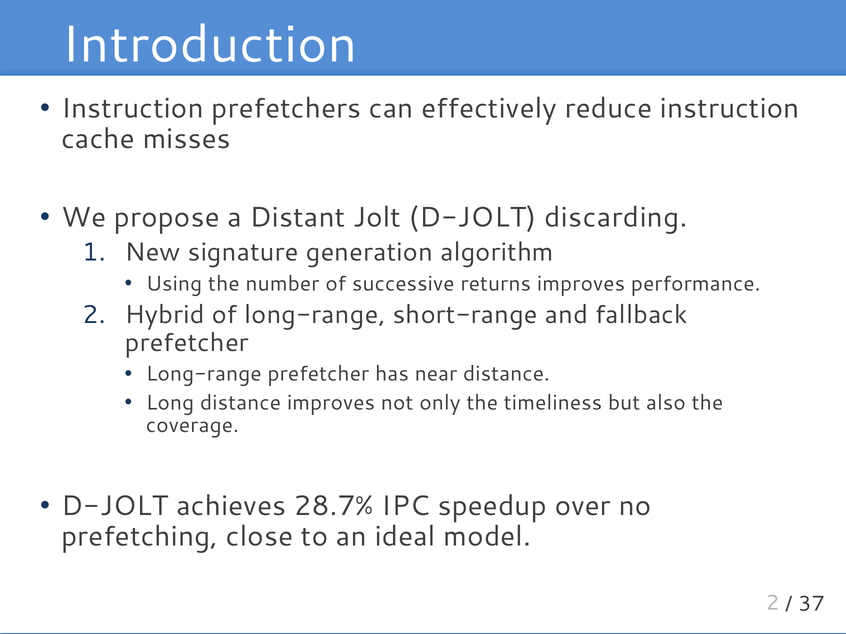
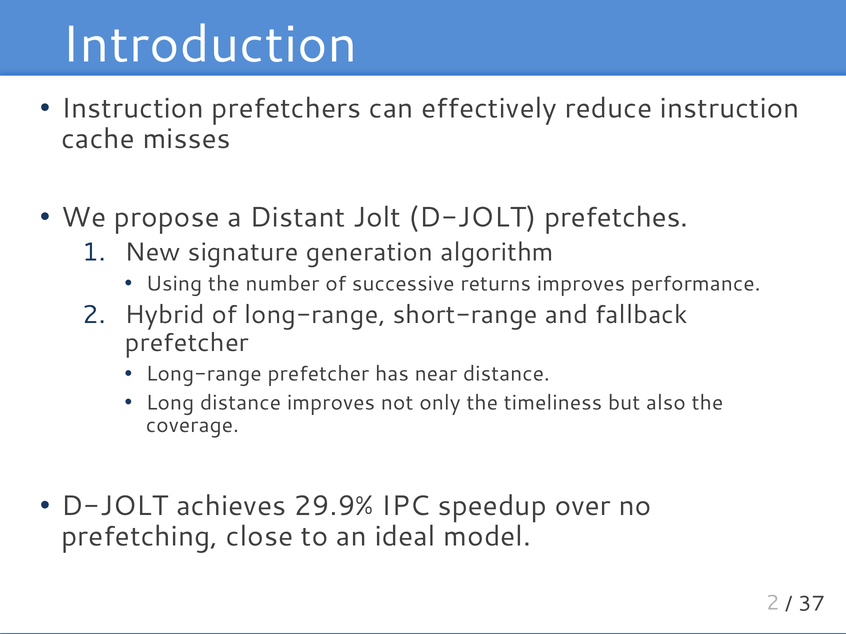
discarding: discarding -> prefetches (616, 218)
28.7%: 28.7% -> 29.9% (334, 506)
